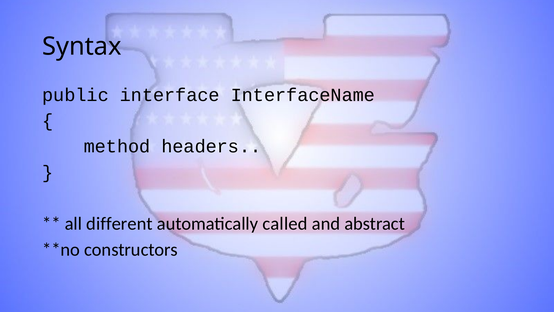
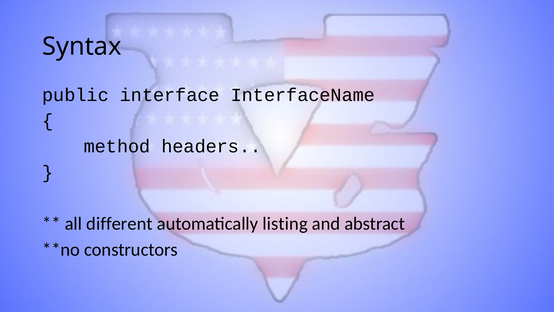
called: called -> listing (285, 224)
